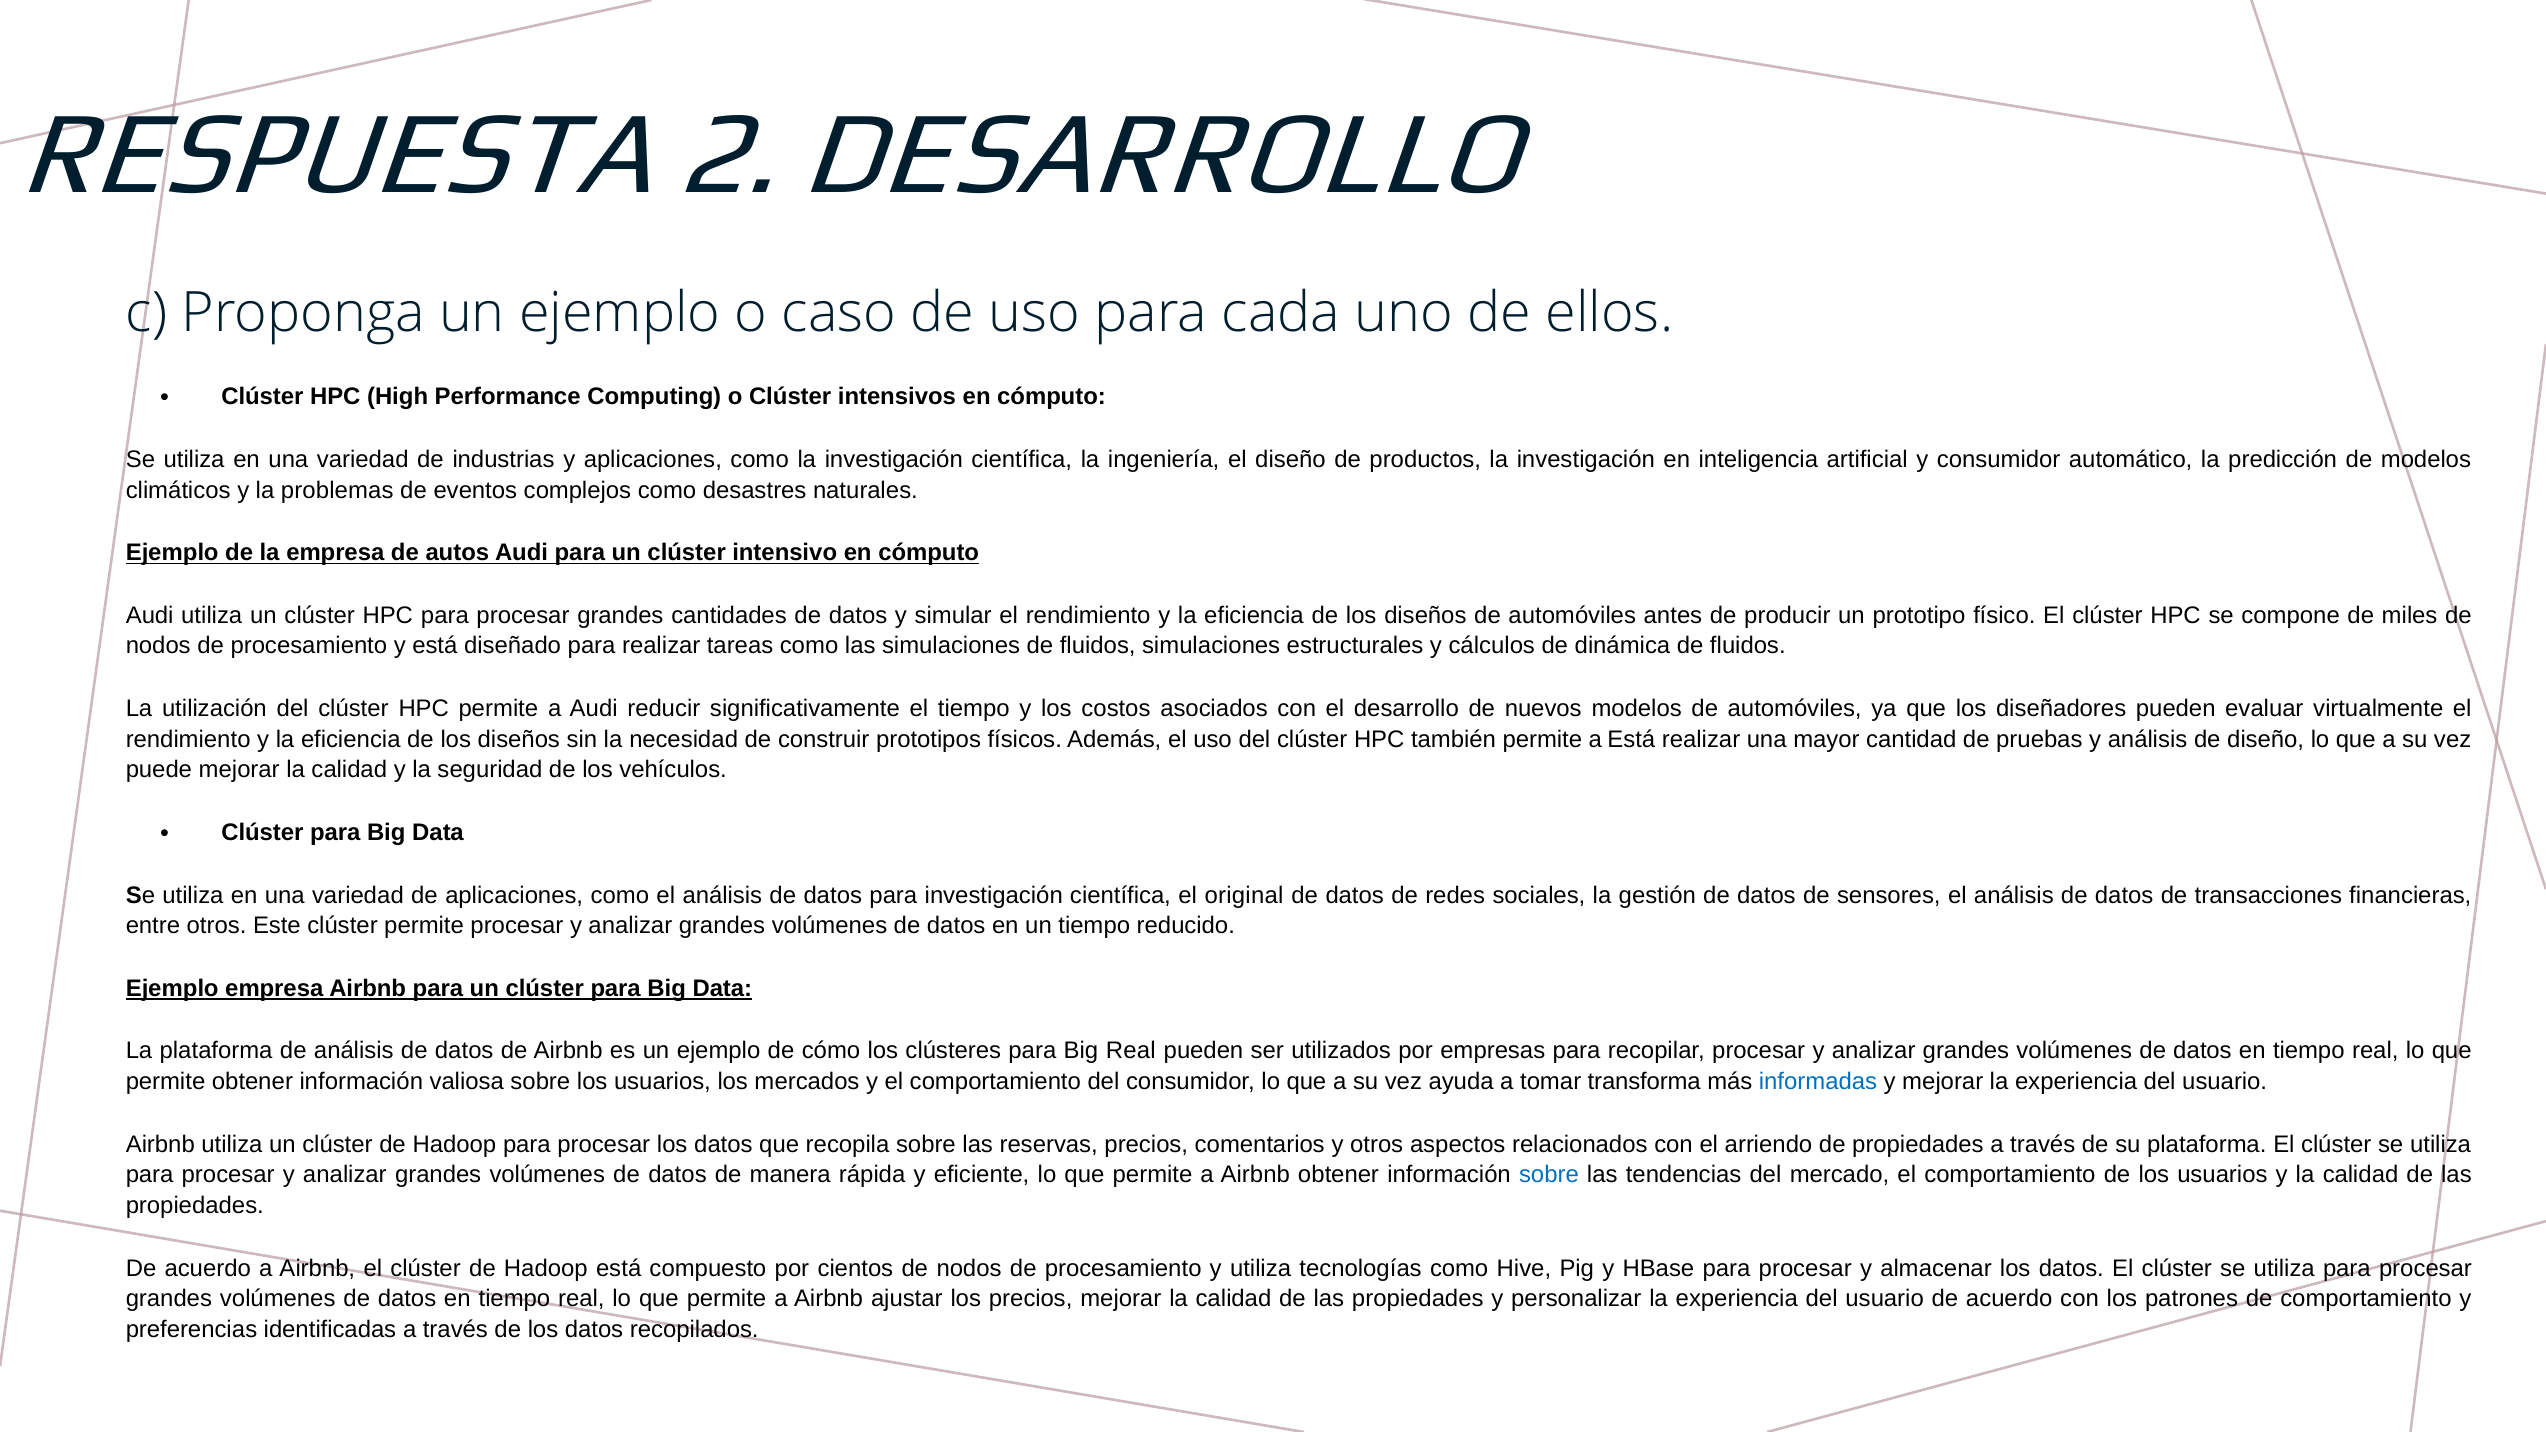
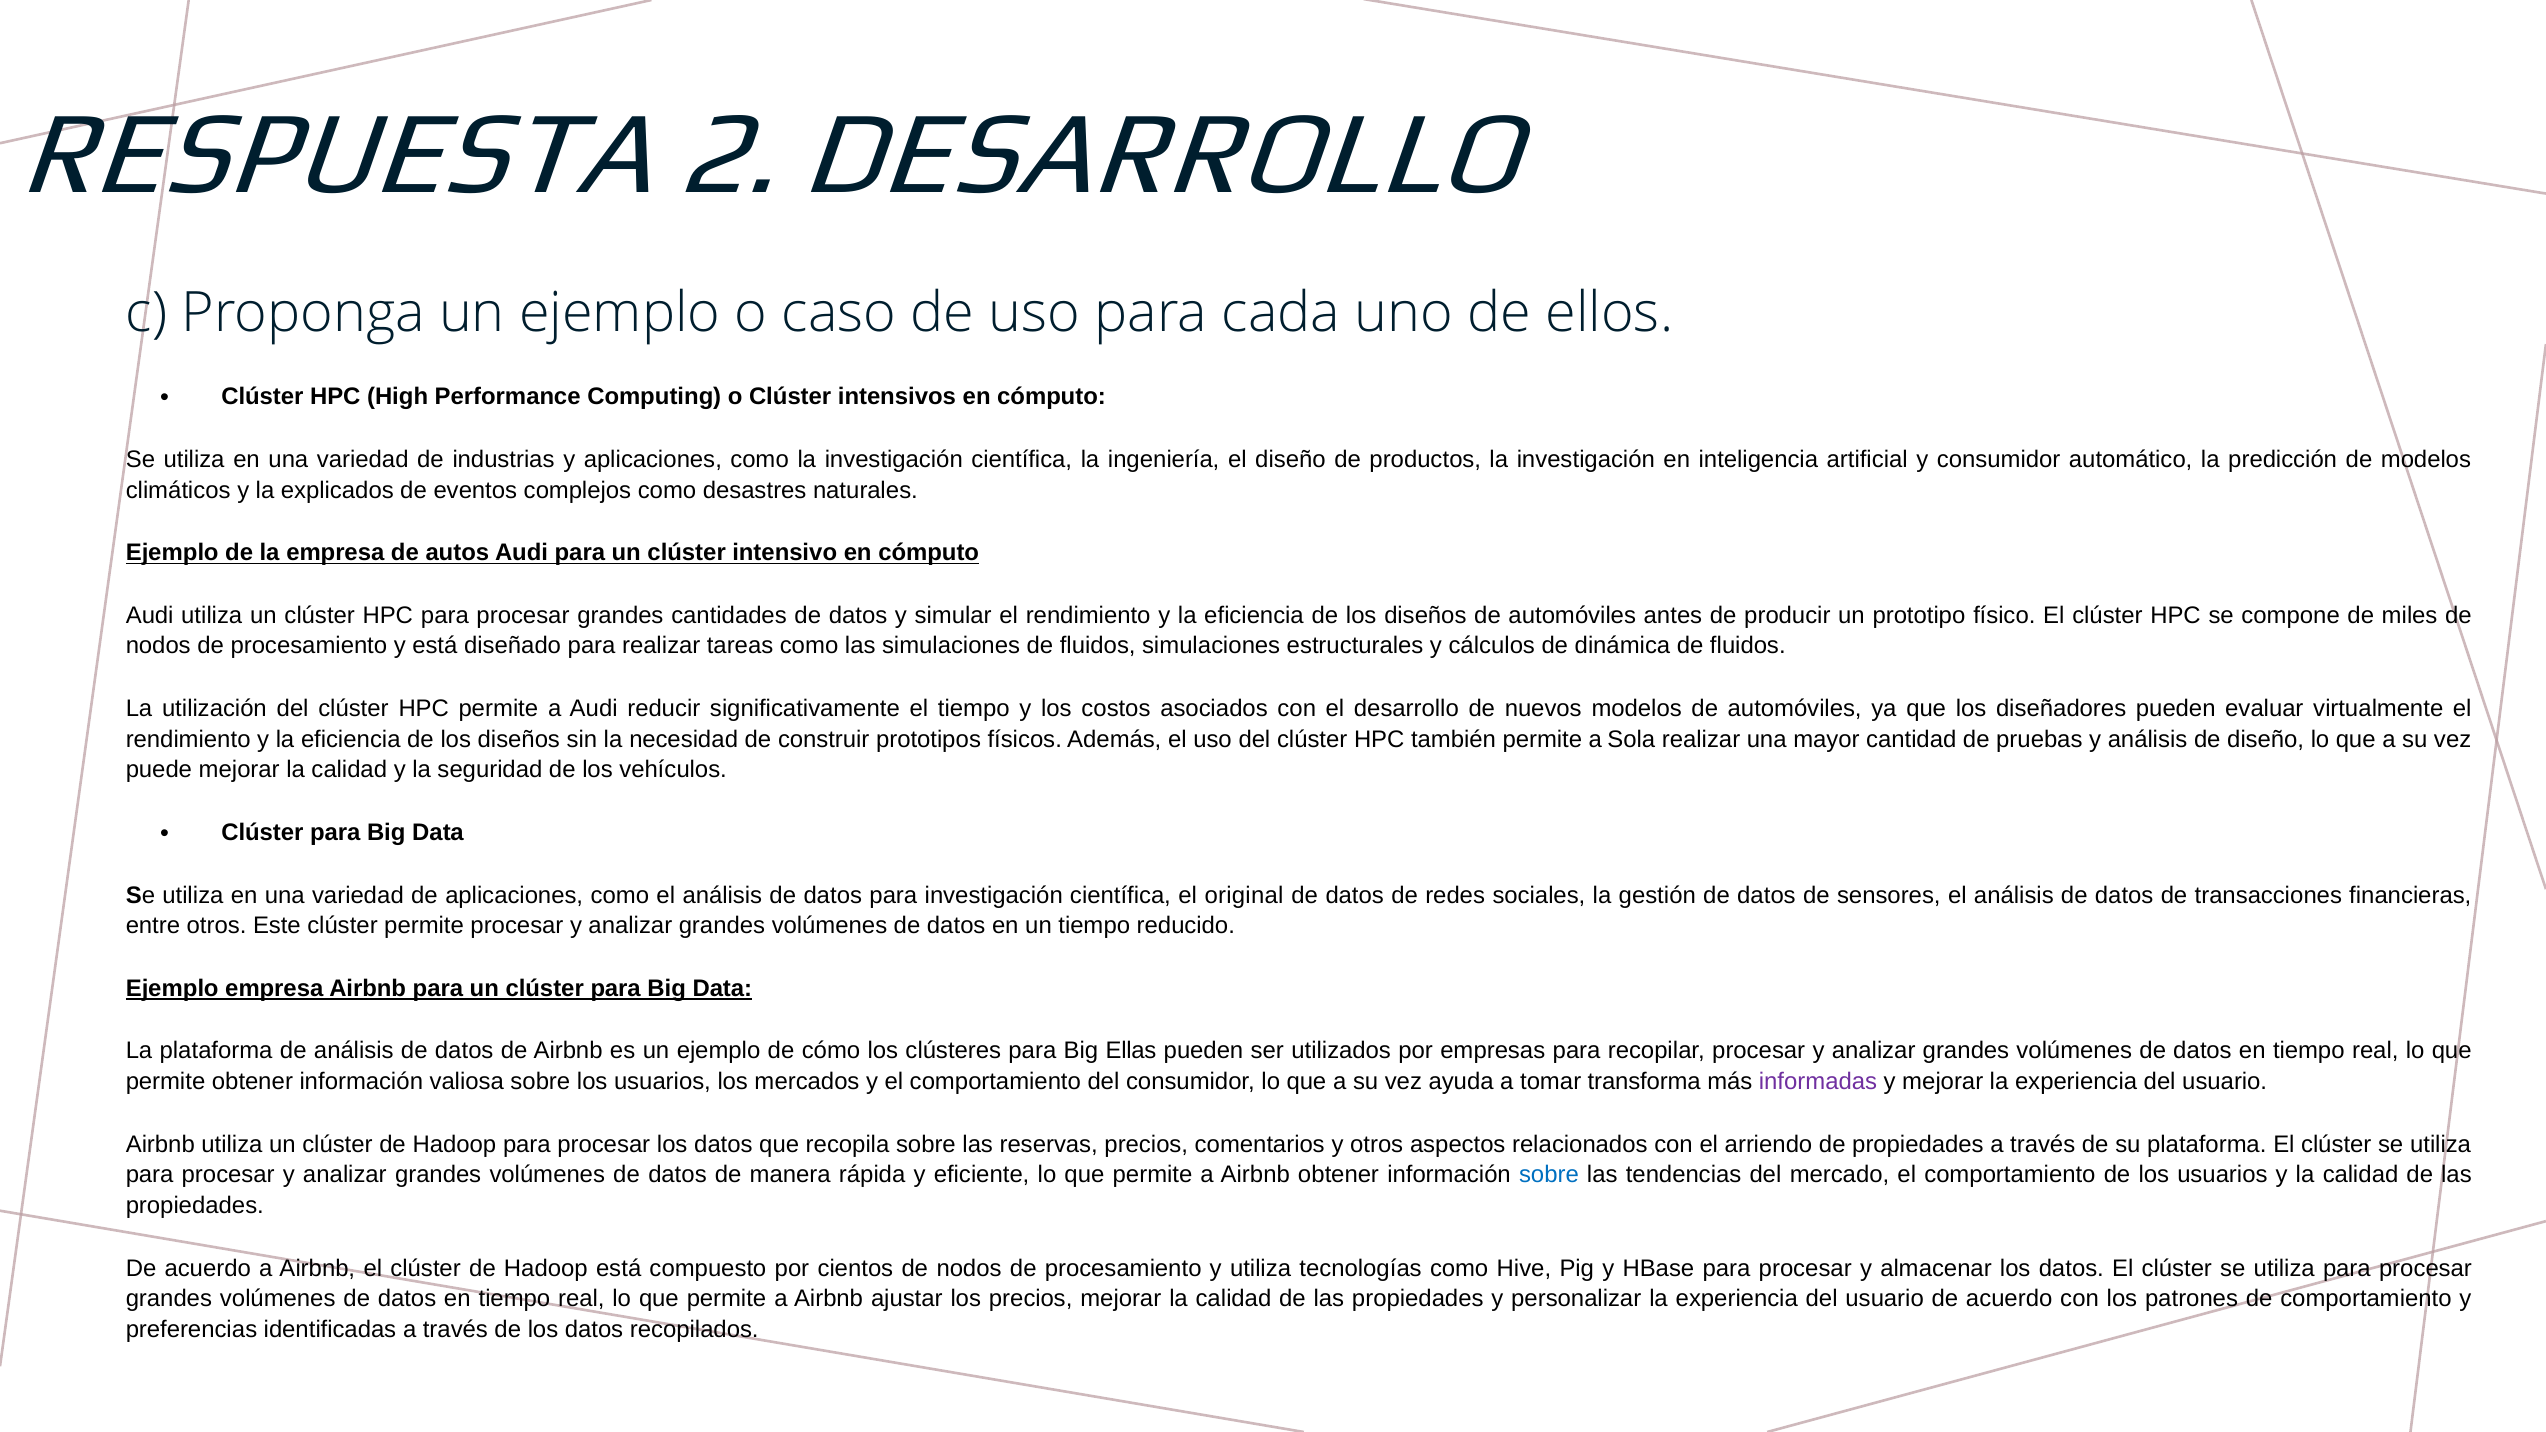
problemas: problemas -> explicados (337, 490)
a Está: Está -> Sola (1631, 739)
Big Real: Real -> Ellas (1131, 1051)
informadas colour: blue -> purple (1818, 1082)
